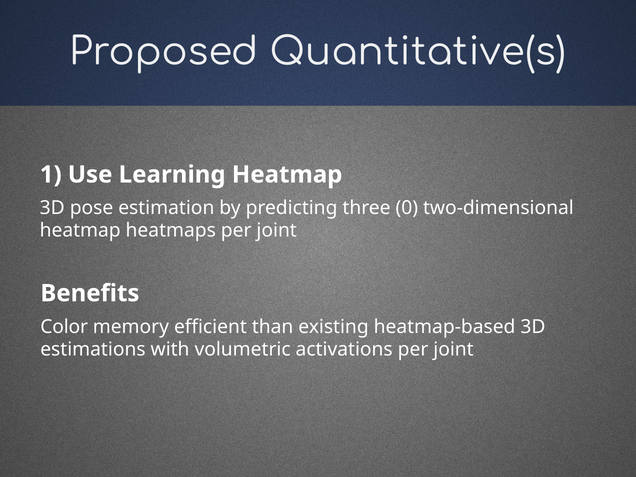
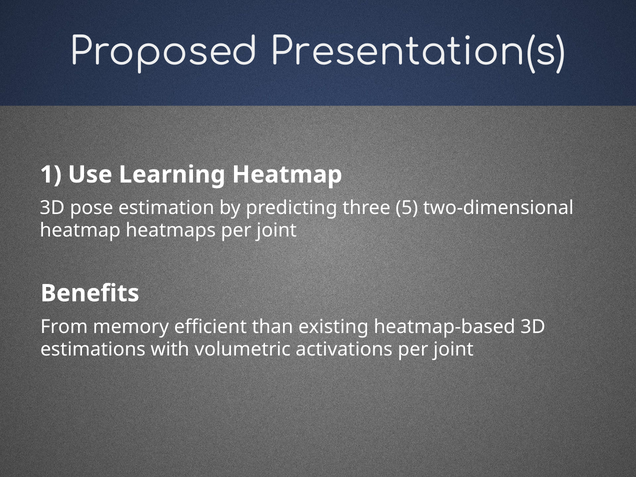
Quantitative(s: Quantitative(s -> Presentation(s (418, 52)
0: 0 -> 5 (407, 208)
Color: Color -> From (64, 327)
